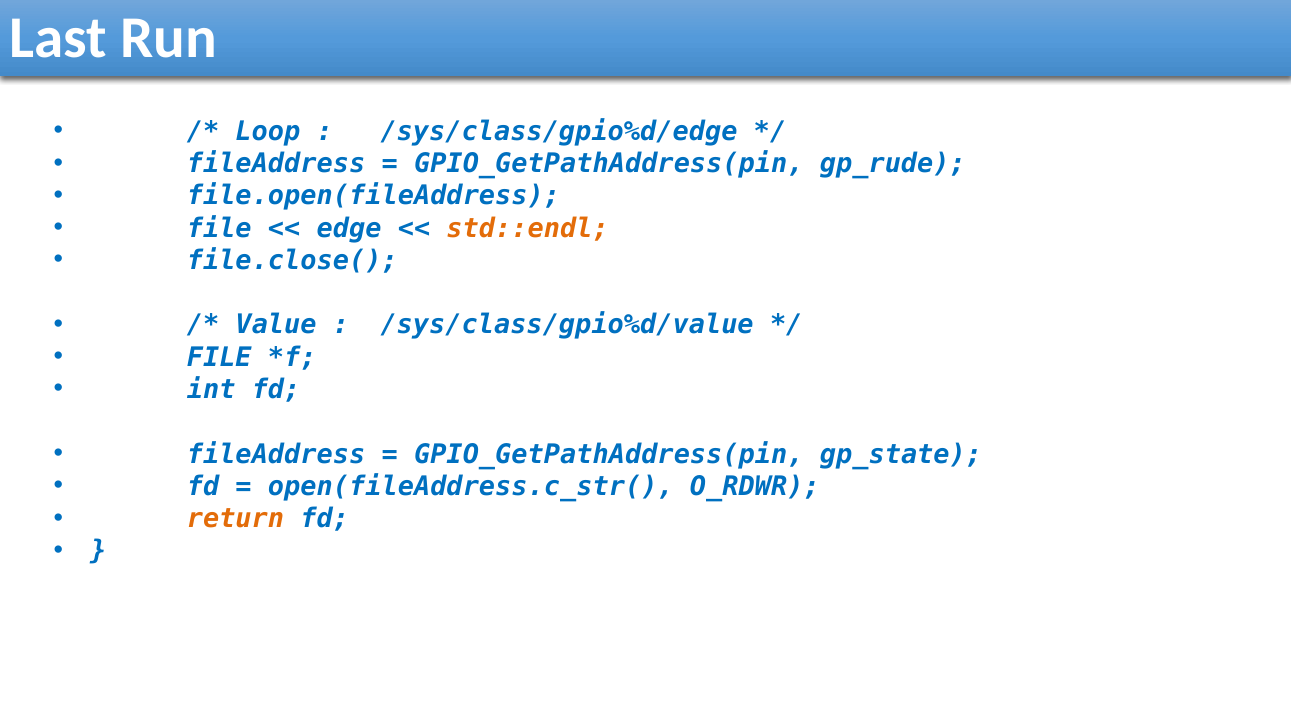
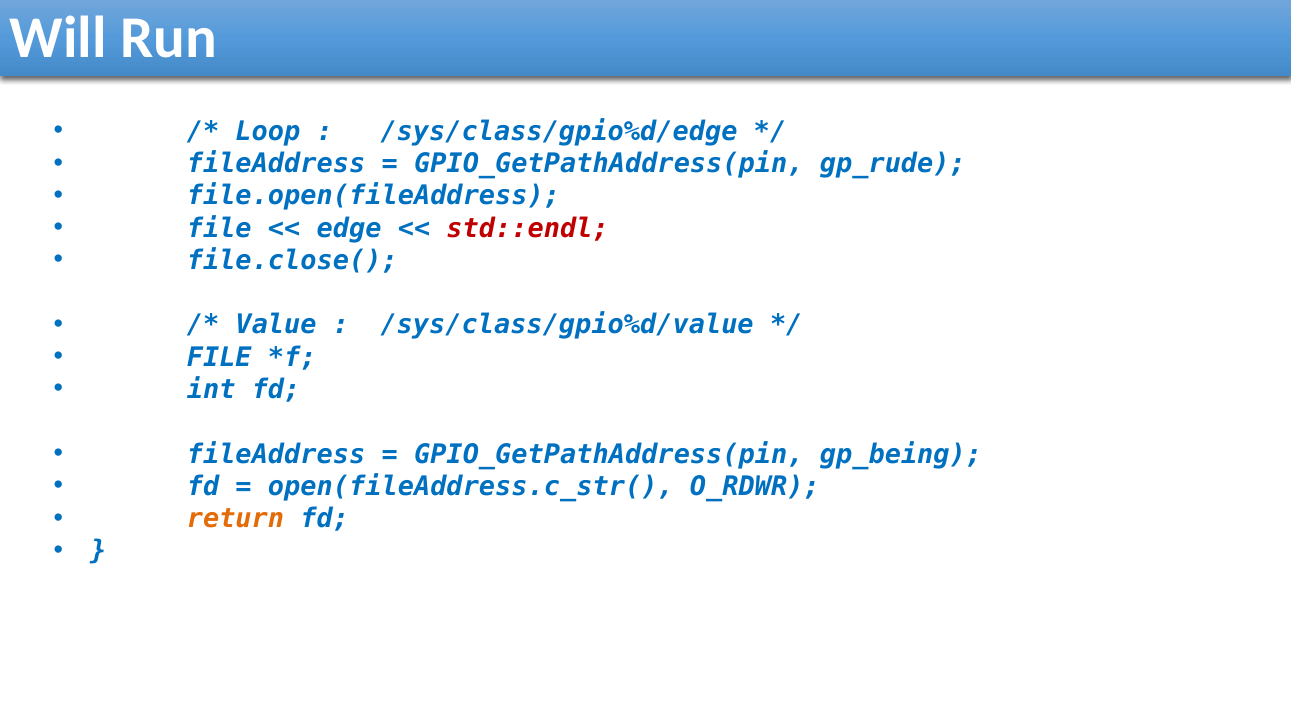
Last: Last -> Will (58, 38)
std::endl colour: orange -> red (528, 228)
gp_state: gp_state -> gp_being (901, 454)
